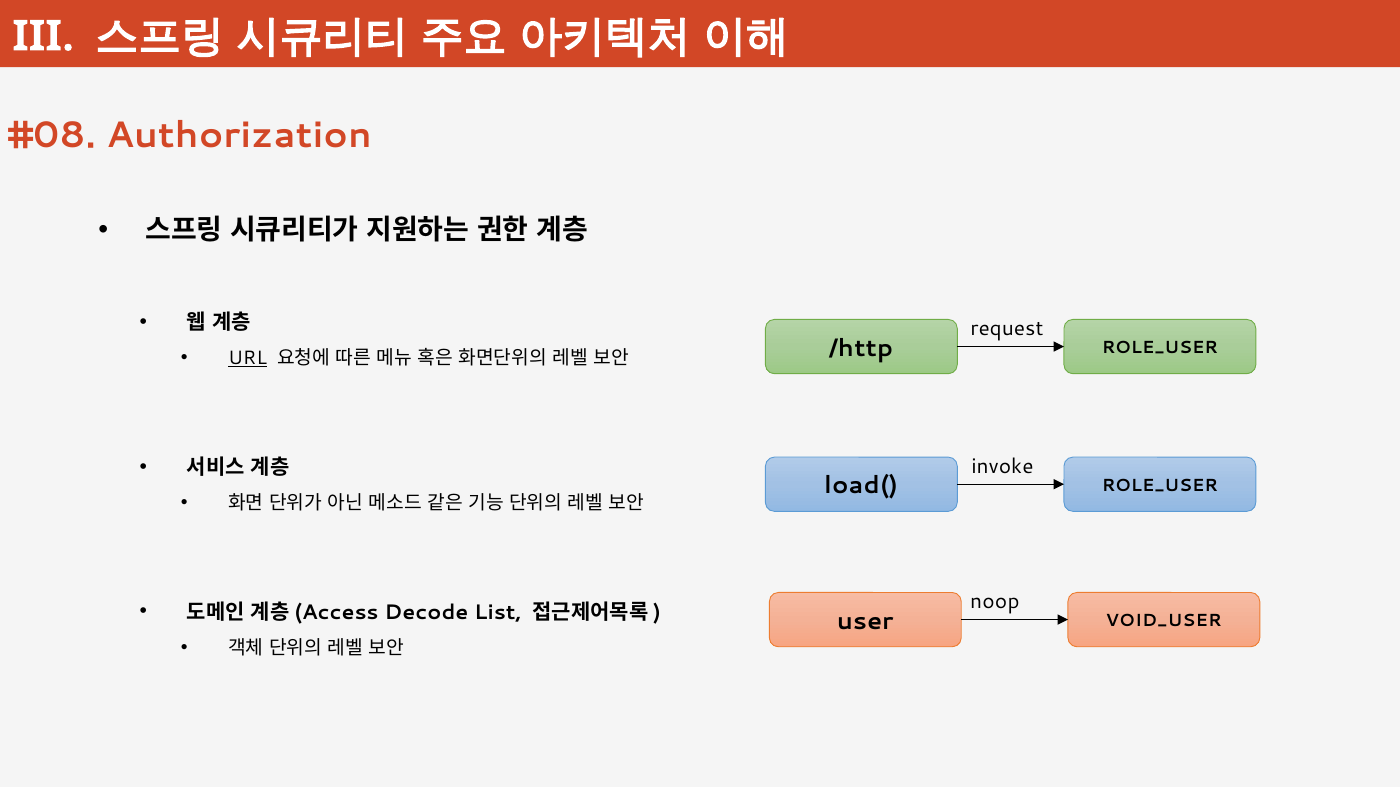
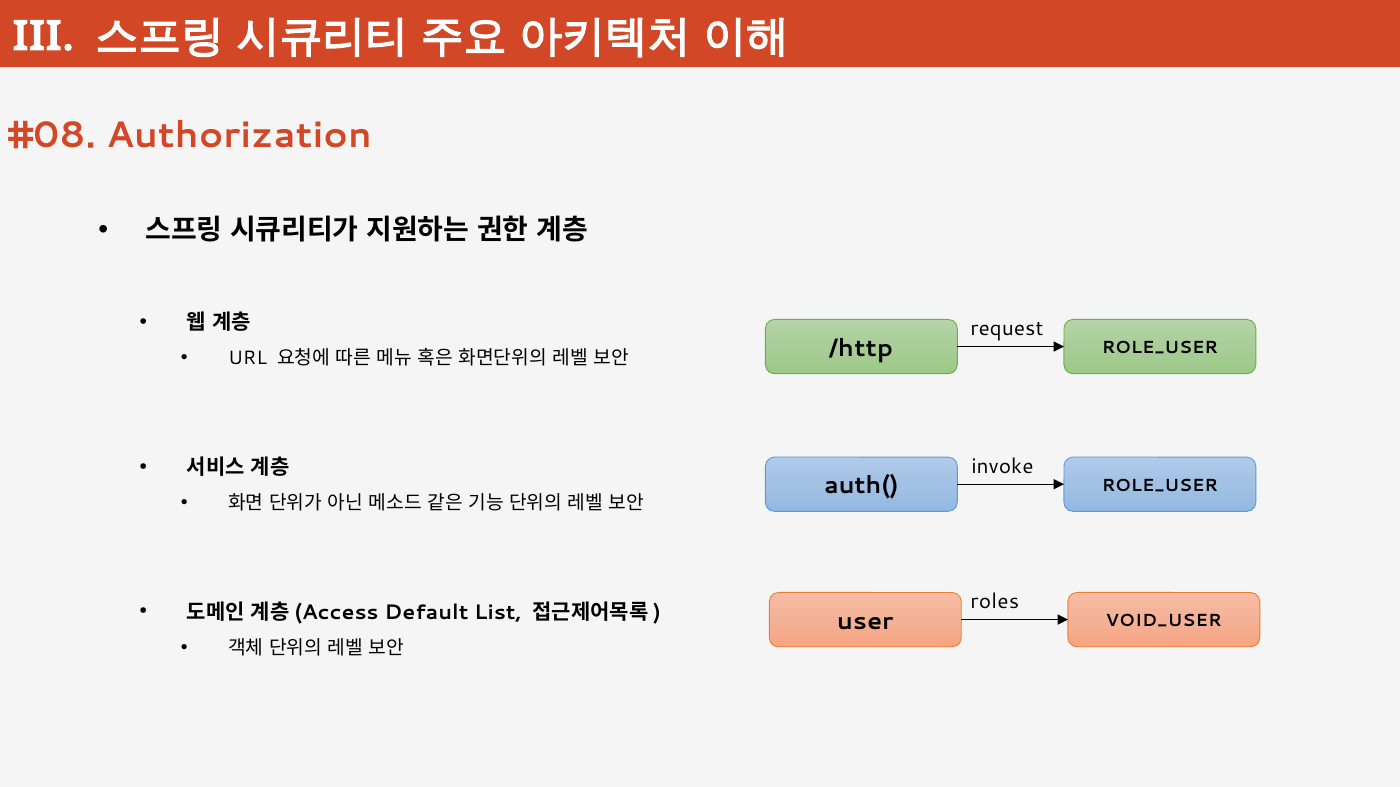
URL underline: present -> none (248, 358)
load(: load( -> auth( (861, 486)
noop: noop -> roles (995, 602)
Decode: Decode -> Default (426, 613)
